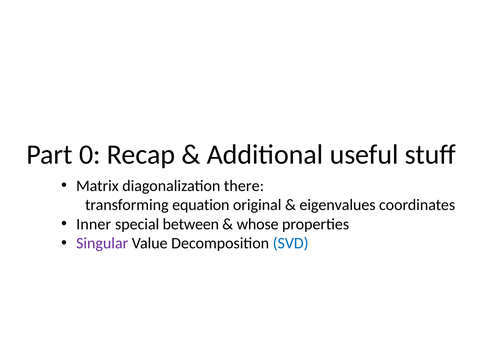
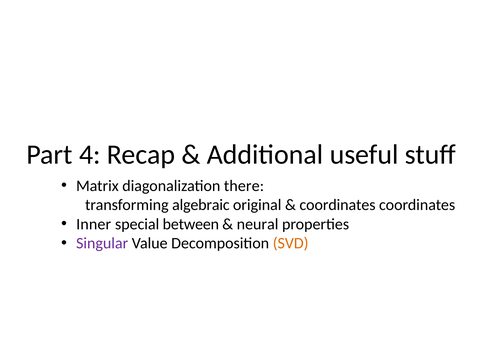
0: 0 -> 4 (90, 154)
equation: equation -> algebraic (201, 205)
eigenvalues: eigenvalues -> coordinates (338, 205)
whose: whose -> neural (258, 224)
SVD colour: blue -> orange (291, 243)
